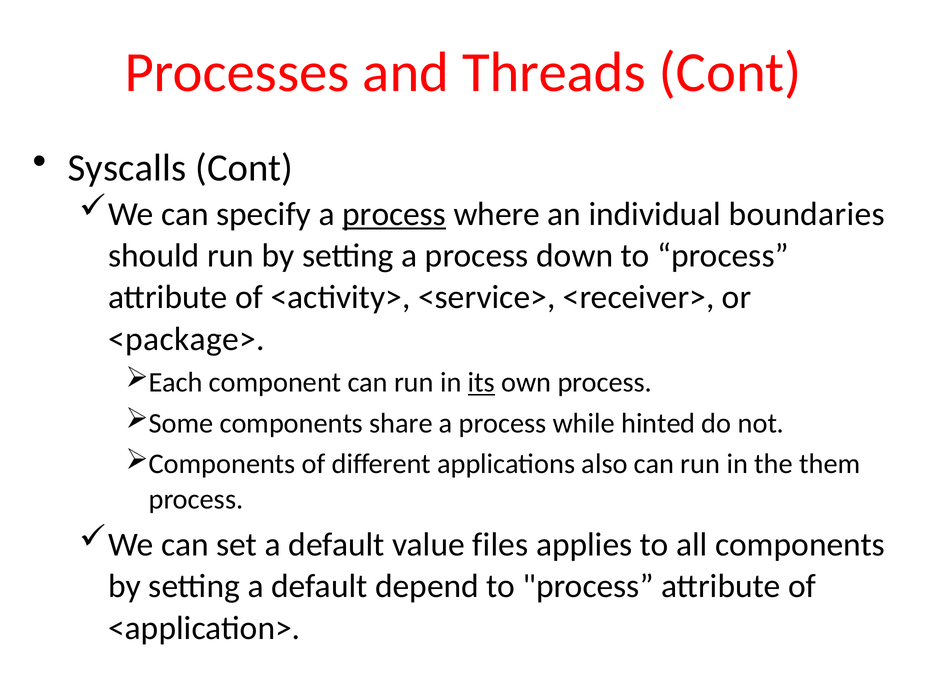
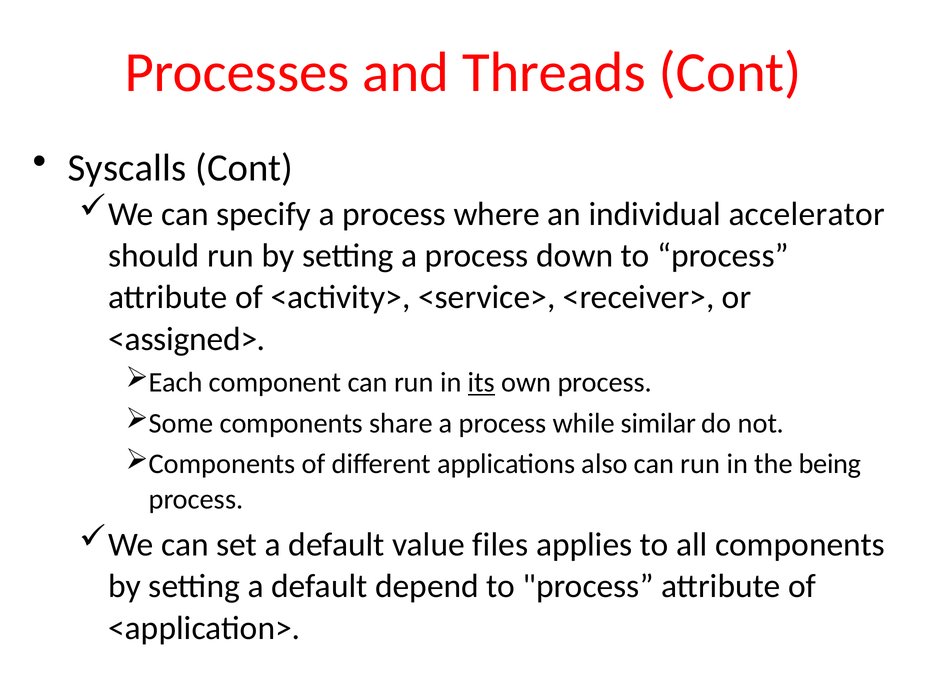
process underline: present -> none (394, 214)
boundaries: boundaries -> accelerator (807, 214)
<package>: <package> -> <assigned> (187, 339)
hinted: hinted -> similar (658, 423)
them: them -> being (830, 464)
